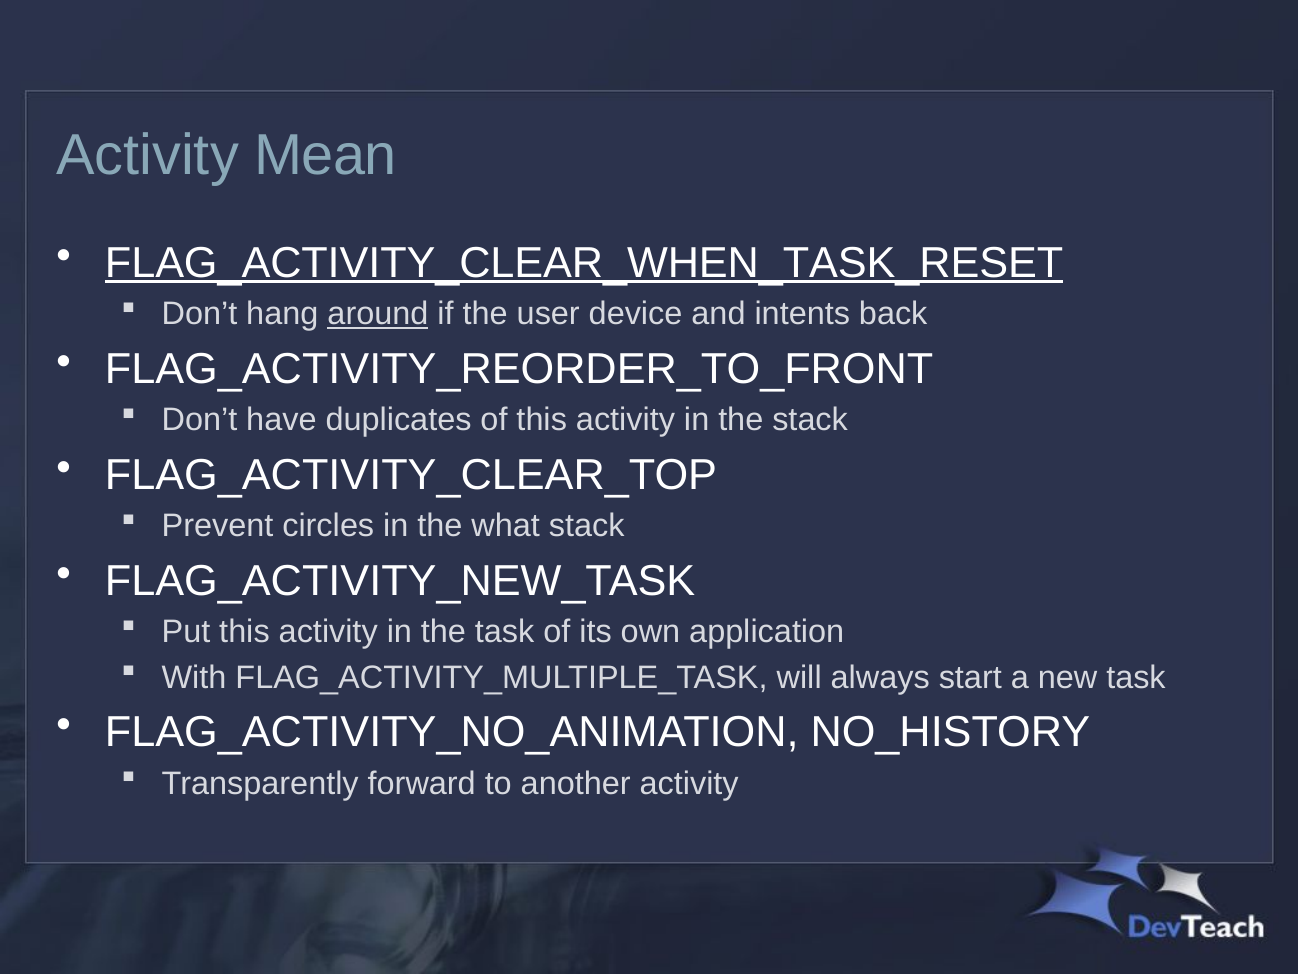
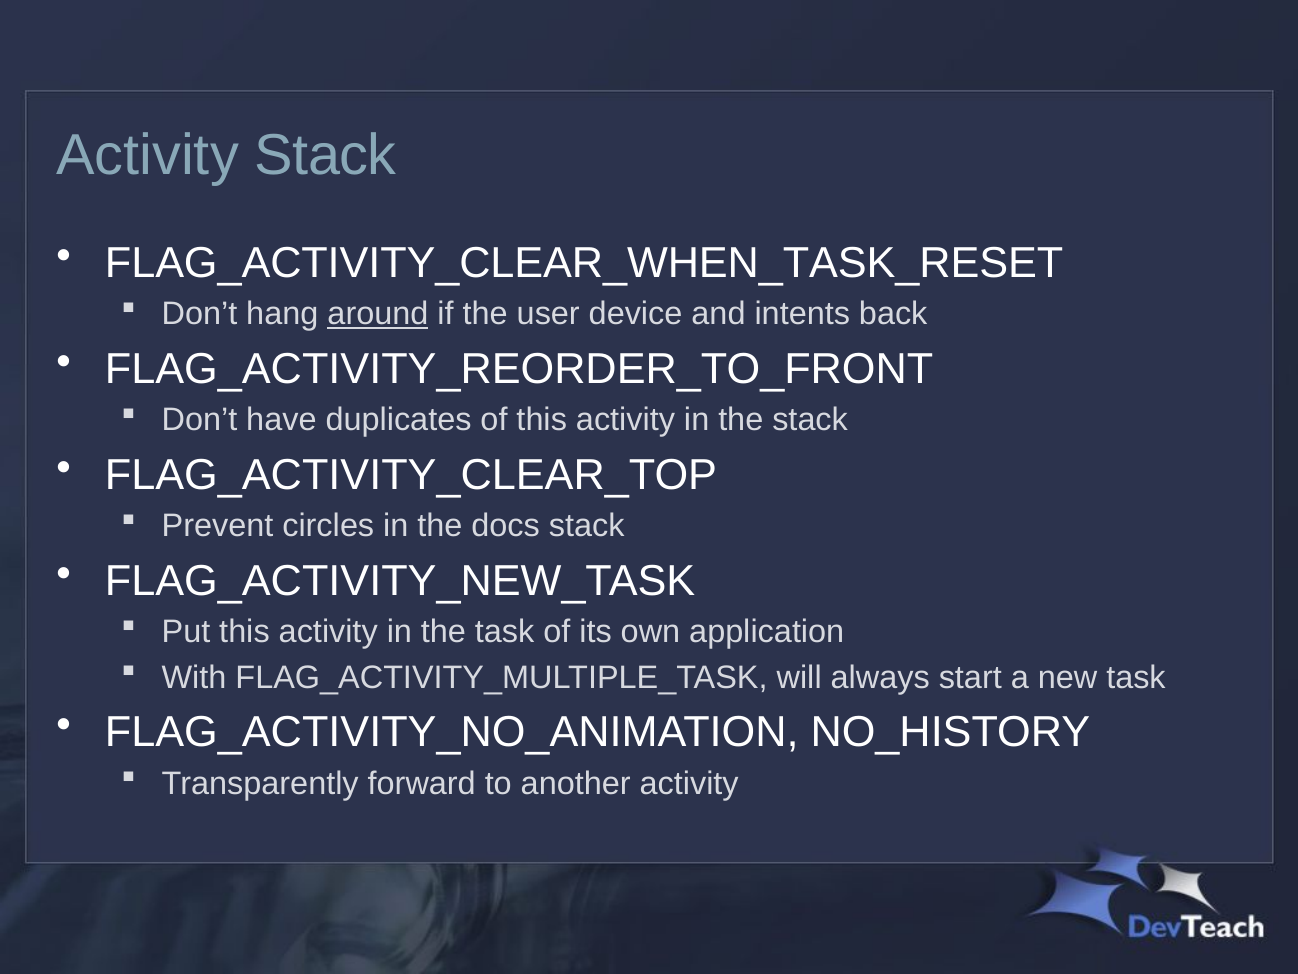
Activity Mean: Mean -> Stack (326, 155)
FLAG_ACTIVITY_CLEAR_WHEN_TASK_RESET underline: present -> none (584, 263)
what: what -> docs (506, 526)
